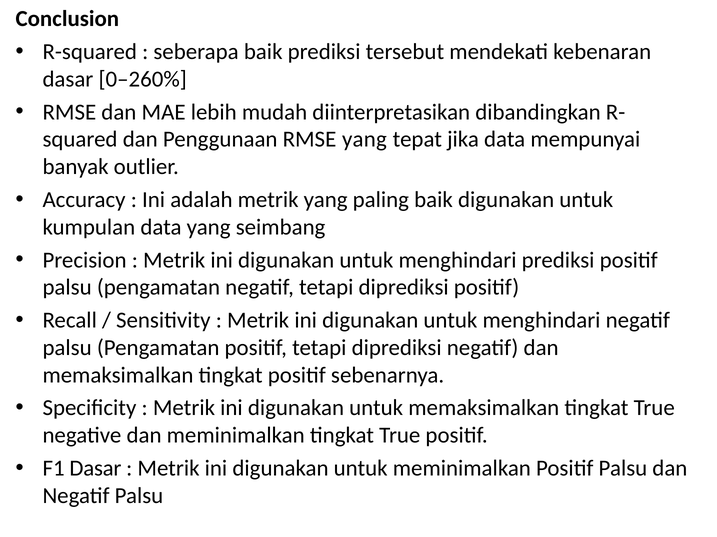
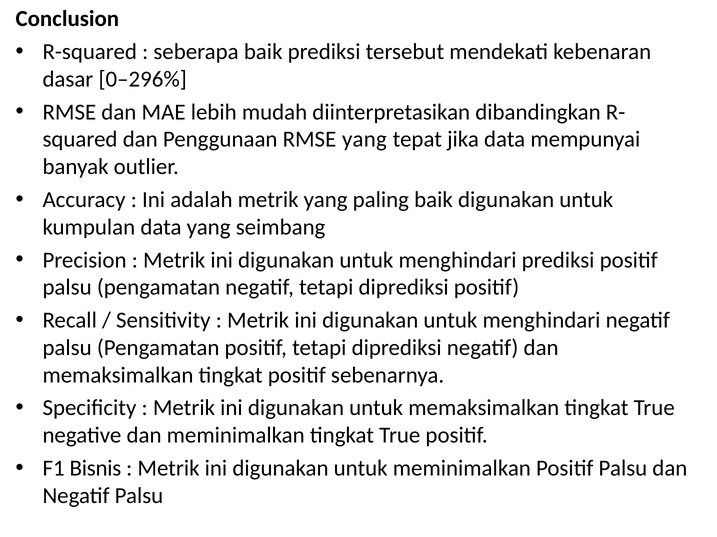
0–260%: 0–260% -> 0–296% (143, 79)
F1 Dasar: Dasar -> Bisnis (95, 469)
